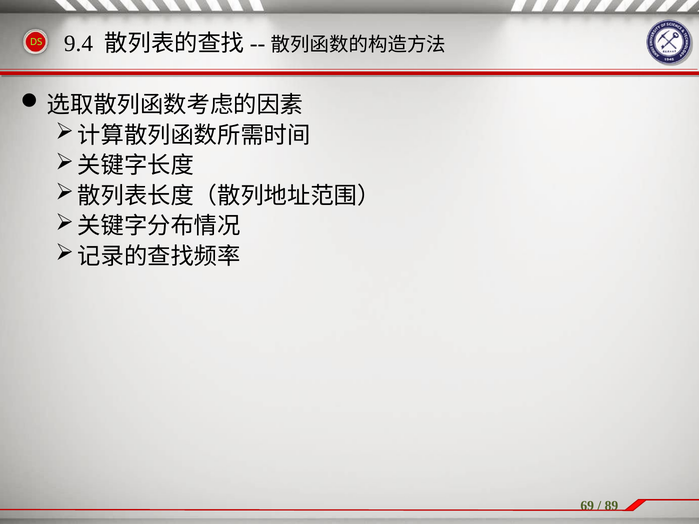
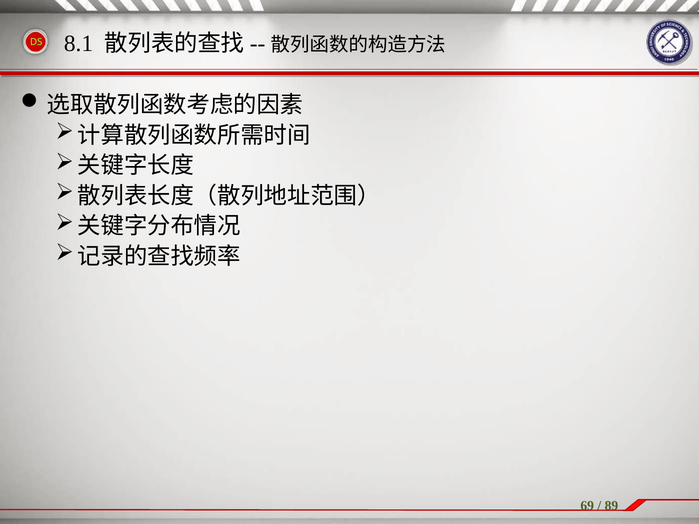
9.4: 9.4 -> 8.1 (78, 43)
